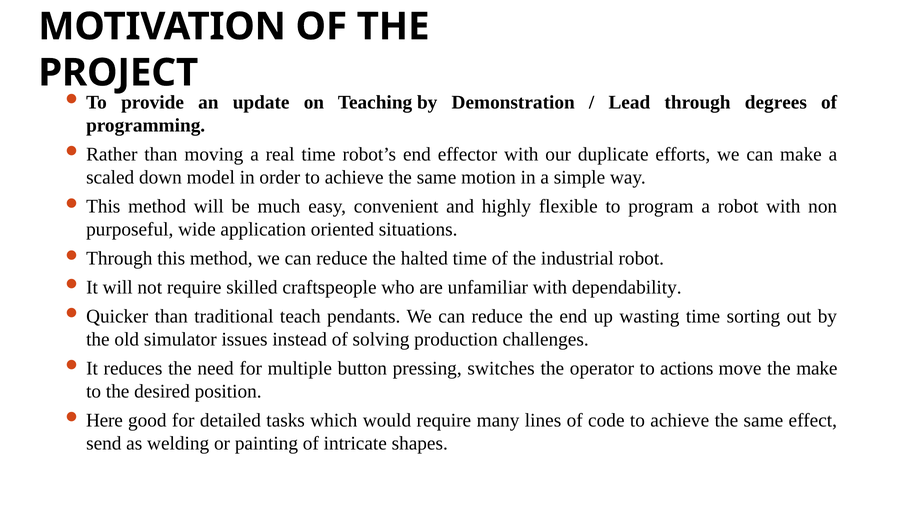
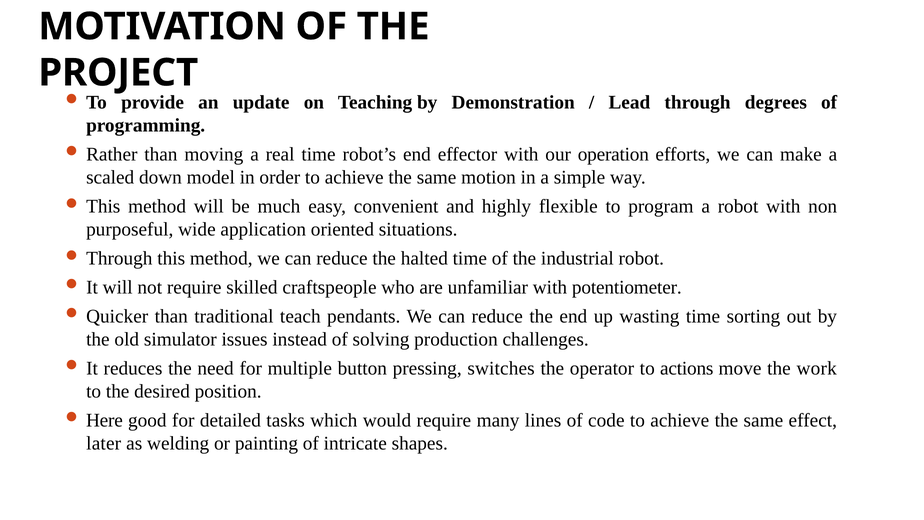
duplicate: duplicate -> operation (613, 154)
dependability: dependability -> potentiometer (627, 287)
the make: make -> work (817, 368)
send: send -> later (104, 443)
